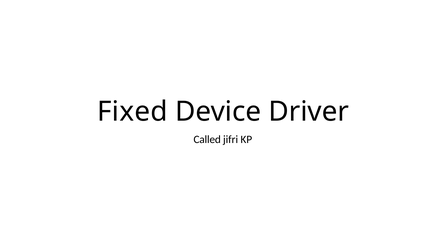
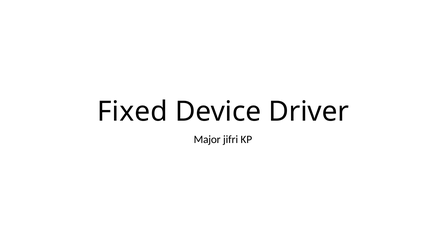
Called: Called -> Major (207, 139)
